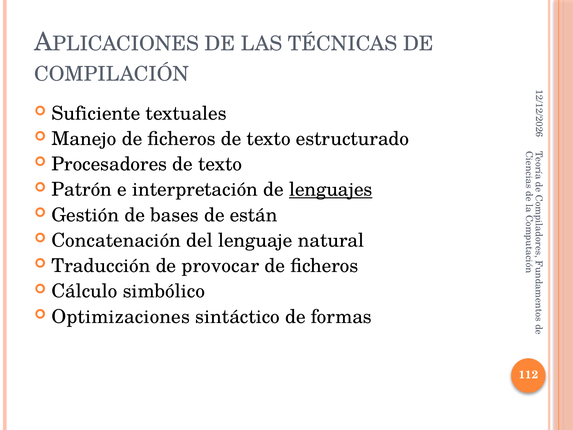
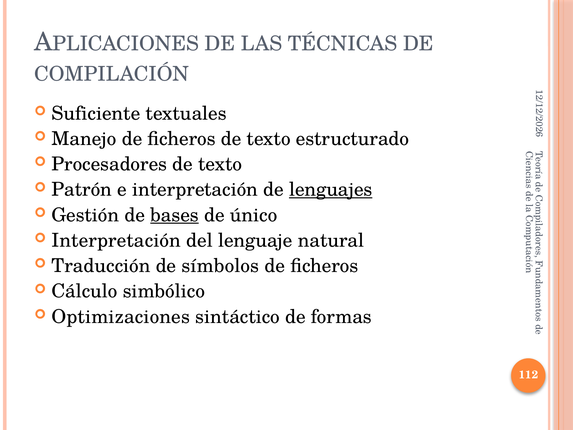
bases underline: none -> present (175, 215)
están: están -> único (254, 215)
Concatenación: Concatenación -> Interpretación (116, 240)
provocar: provocar -> símbolos (220, 266)
